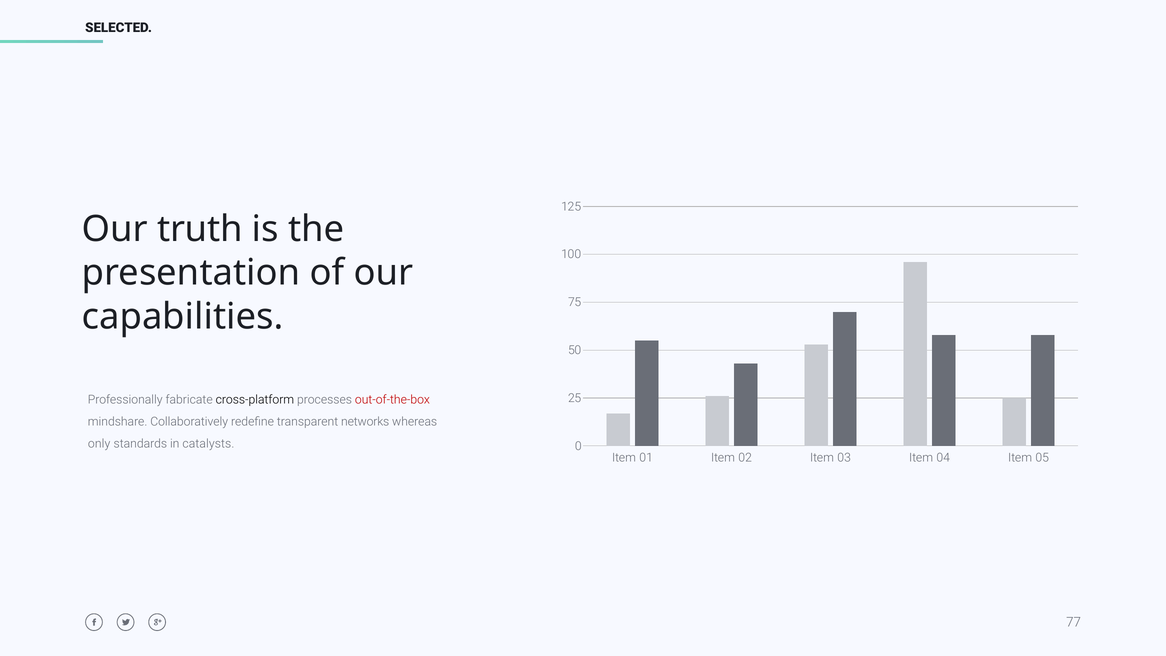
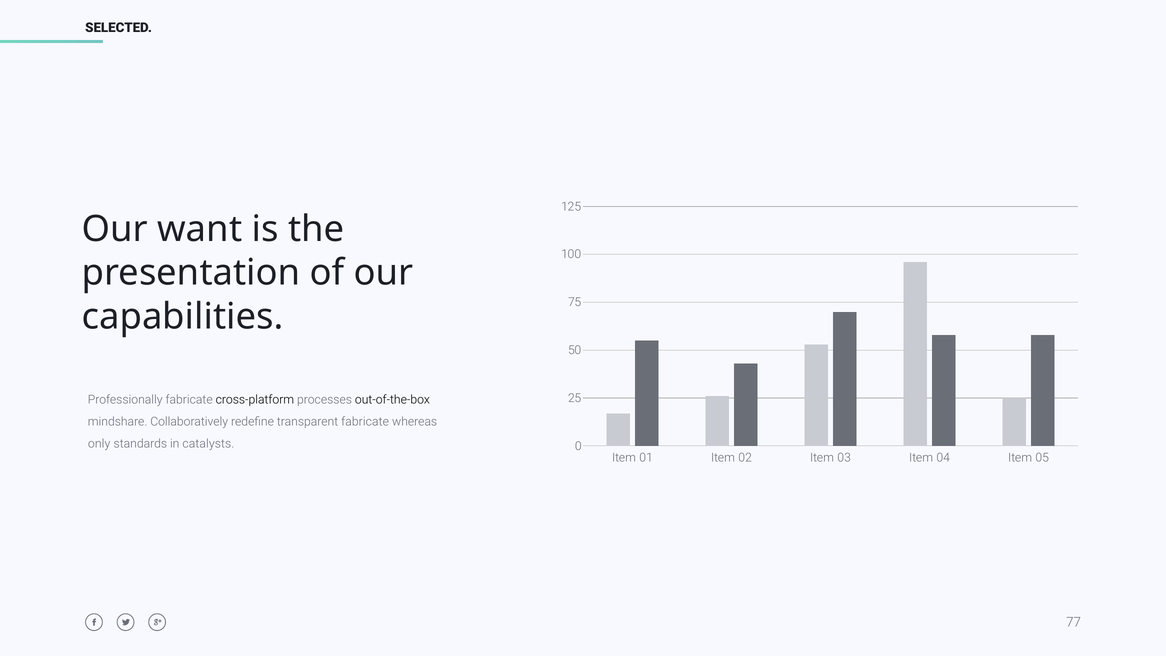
truth: truth -> want (200, 229)
out-of-the-box colour: red -> black (392, 400)
transparent networks: networks -> fabricate (365, 422)
